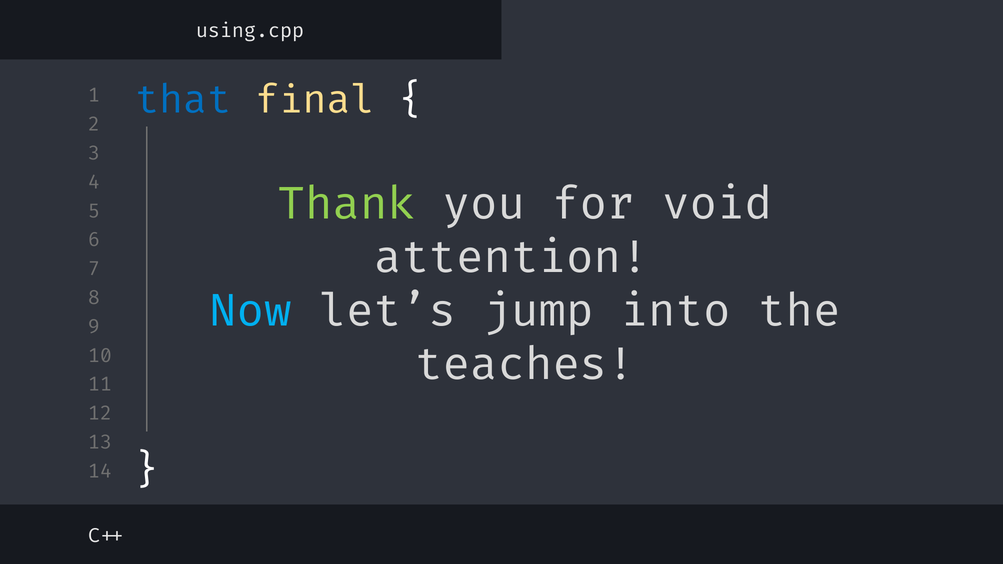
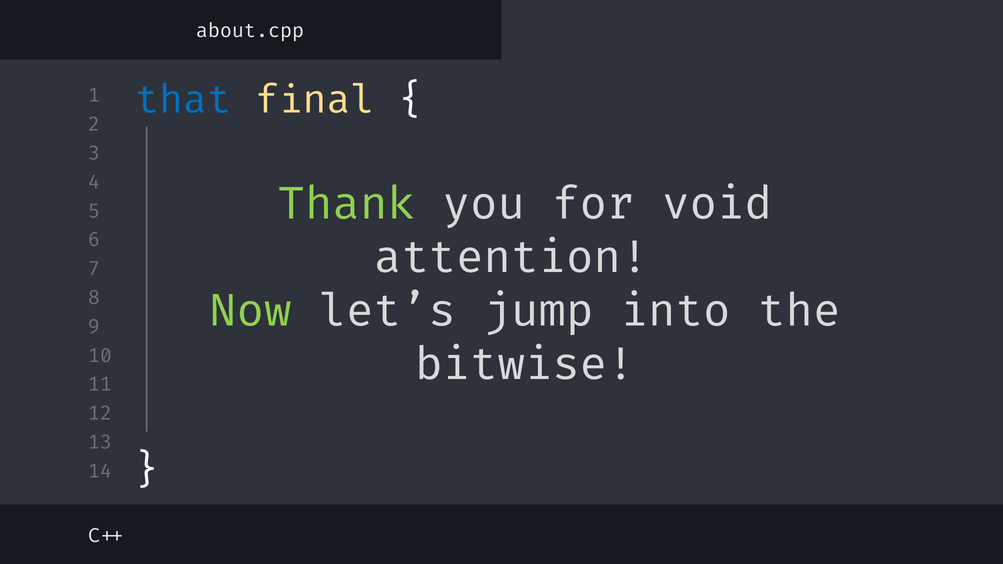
using.cpp: using.cpp -> about.cpp (250, 31)
Now colour: light blue -> light green (250, 311)
teaches: teaches -> bitwise (525, 365)
